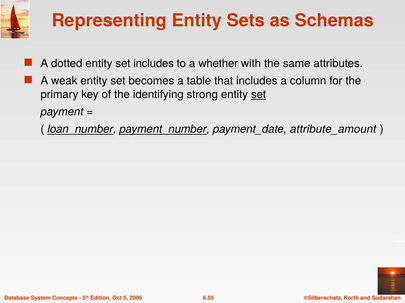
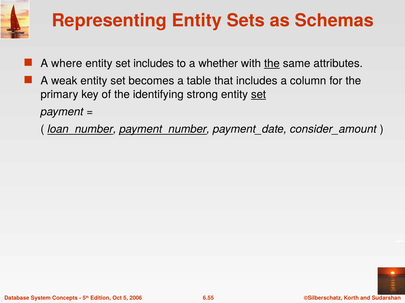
dotted: dotted -> where (67, 64)
the underline: none -> present (272, 64)
attribute_amount: attribute_amount -> consider_amount (333, 130)
